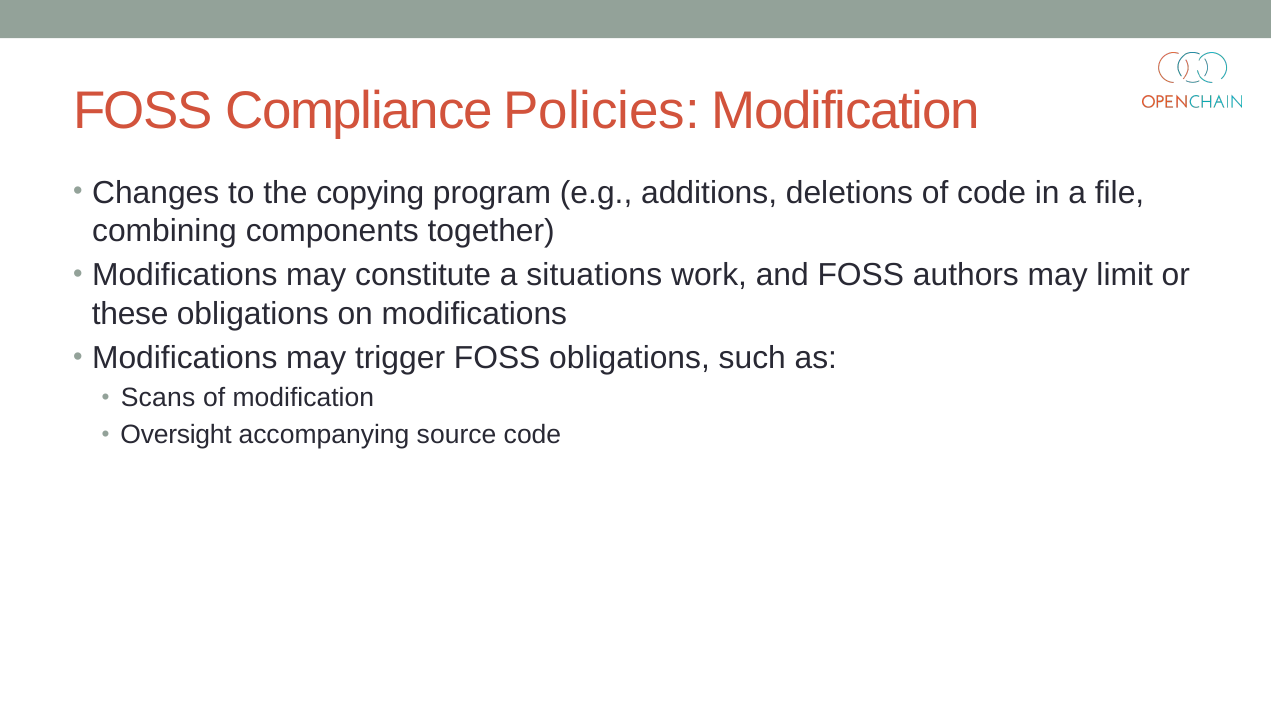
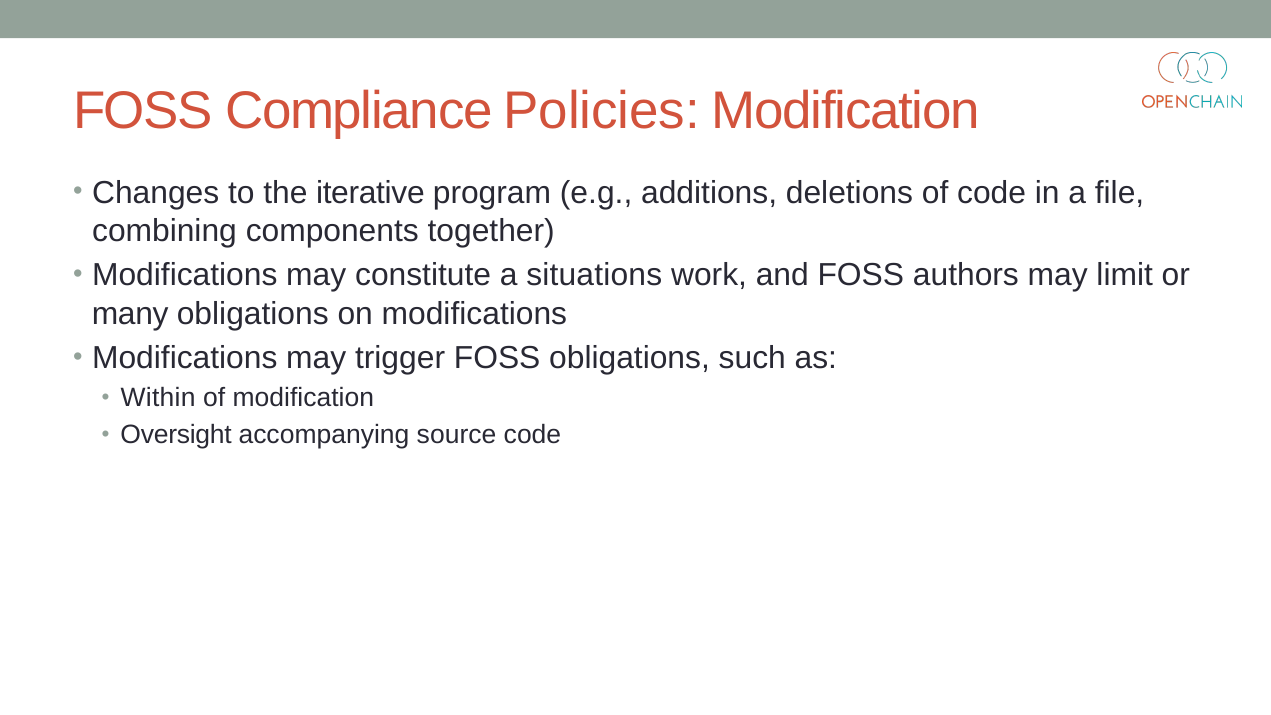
copying: copying -> iterative (370, 193)
these: these -> many (130, 314)
Scans: Scans -> Within (158, 398)
